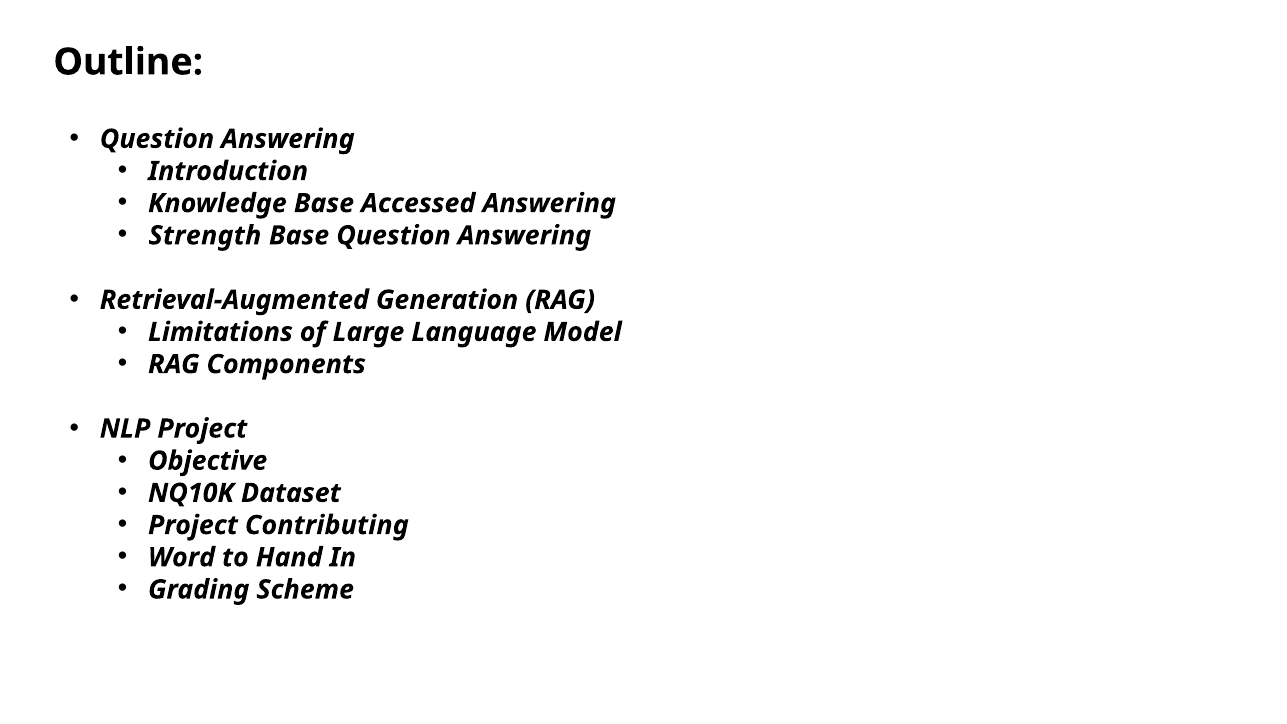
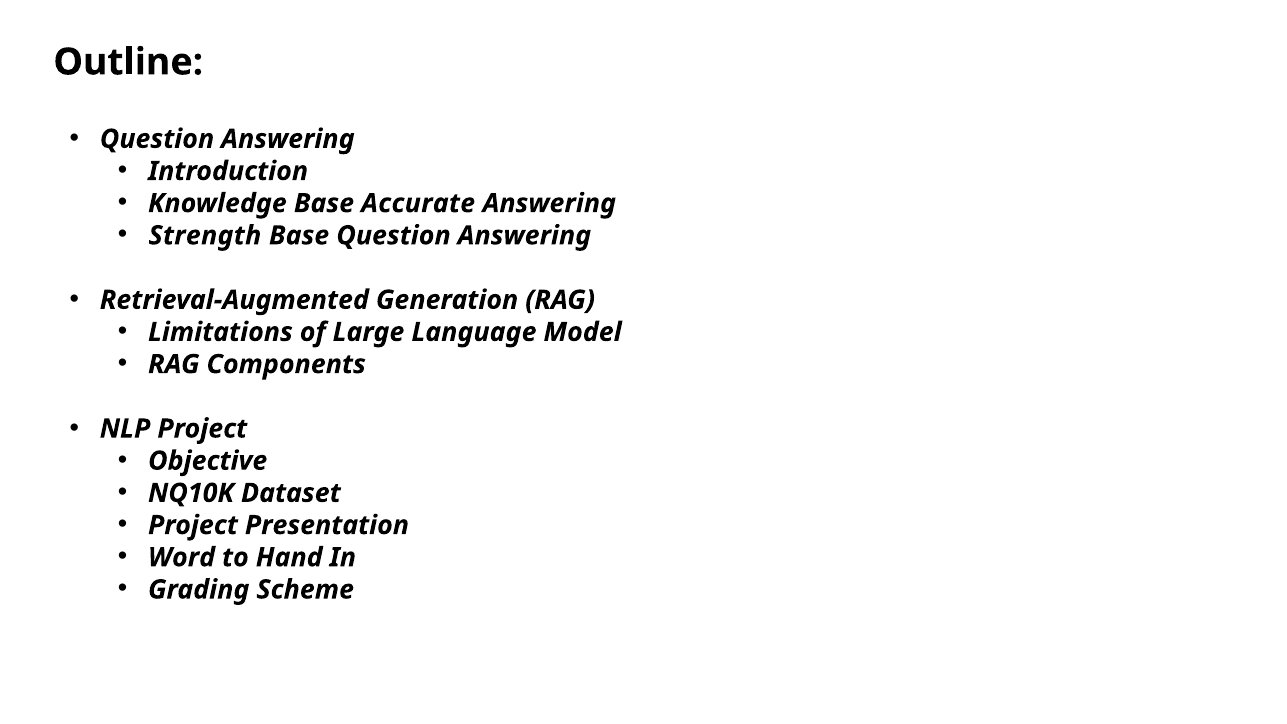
Accessed: Accessed -> Accurate (418, 203)
Contributing: Contributing -> Presentation (327, 525)
